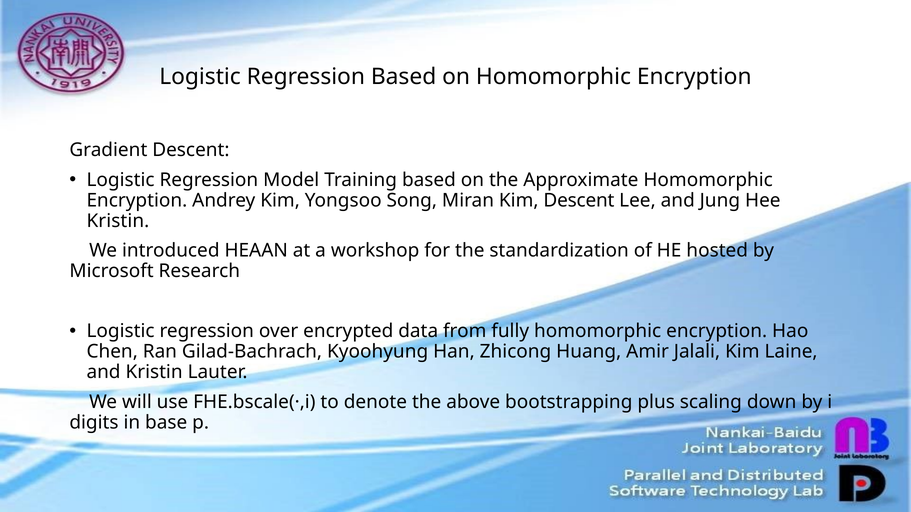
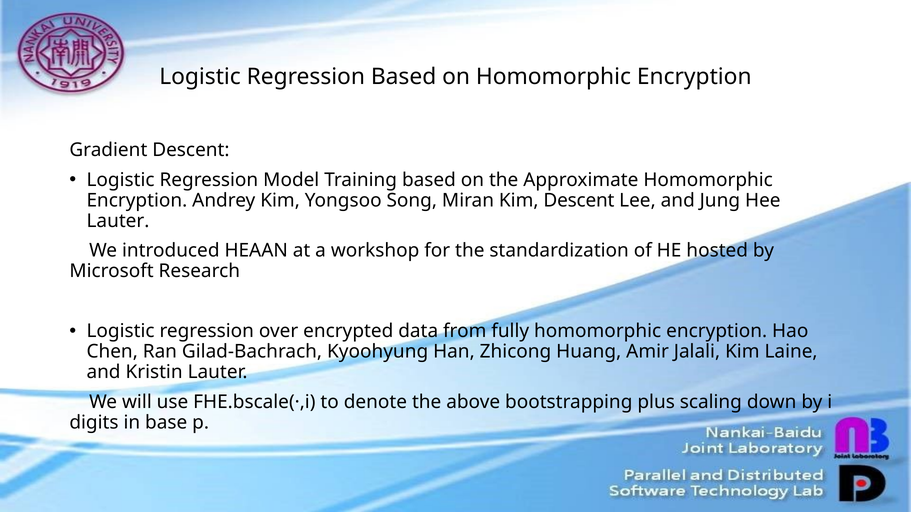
Kristin: Kristin -> Lauter (118, 221)
